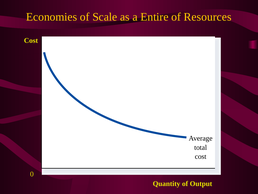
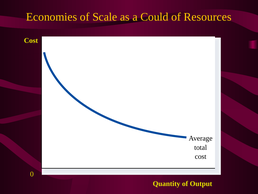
Entire: Entire -> Could (154, 17)
